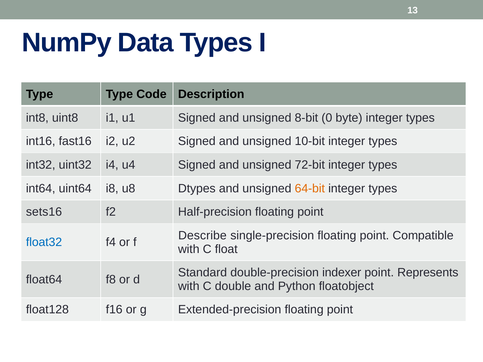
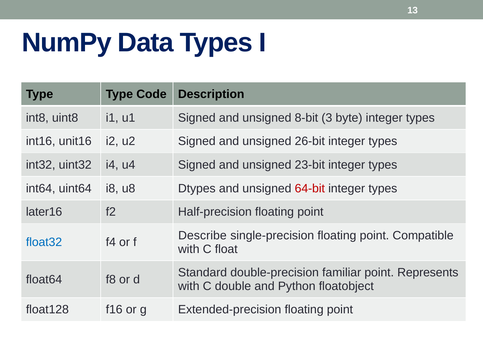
0: 0 -> 3 (327, 118)
fast16: fast16 -> unit16 (75, 141)
10-bit: 10-bit -> 26-bit (310, 141)
72-bit: 72-bit -> 23-bit (310, 165)
64-bit colour: orange -> red (310, 189)
sets16: sets16 -> later16 (44, 212)
indexer: indexer -> familiar (342, 273)
